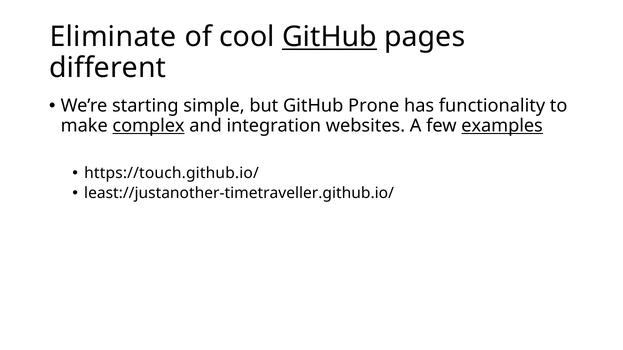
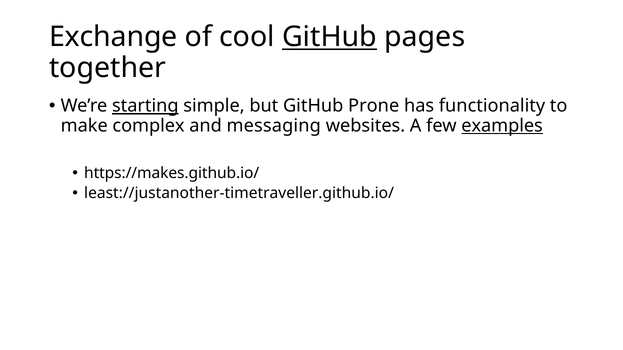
Eliminate: Eliminate -> Exchange (113, 37)
different: different -> together (108, 68)
starting underline: none -> present (145, 106)
complex underline: present -> none (149, 126)
integration: integration -> messaging (274, 126)
https://touch.github.io/: https://touch.github.io/ -> https://makes.github.io/ (172, 173)
